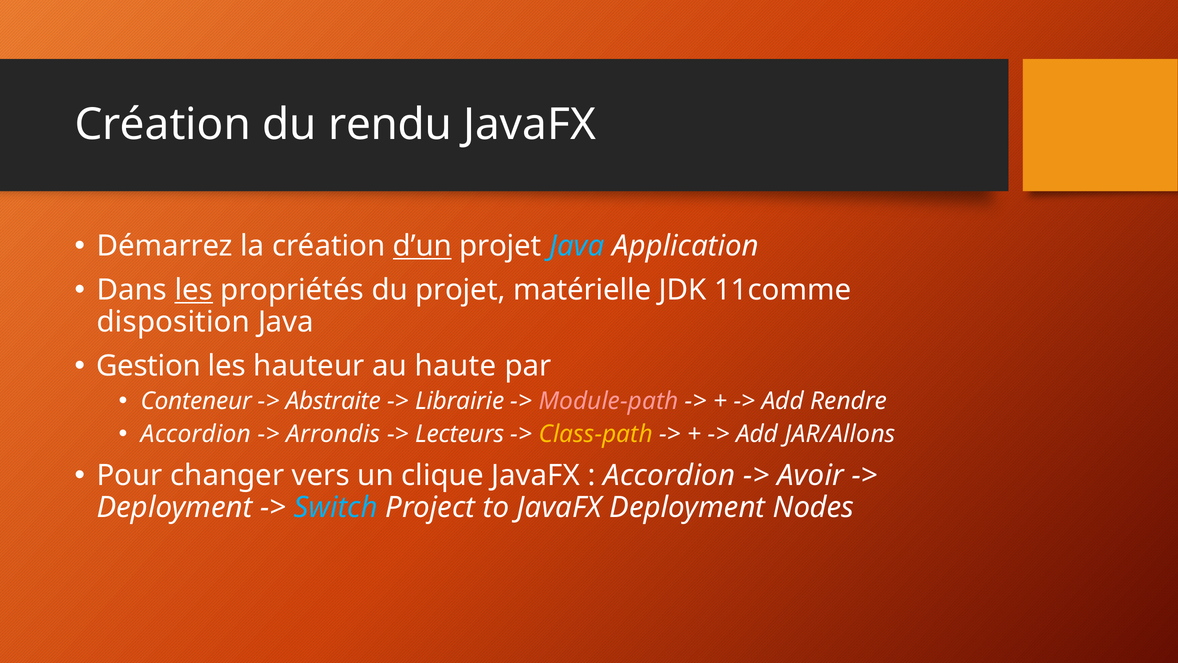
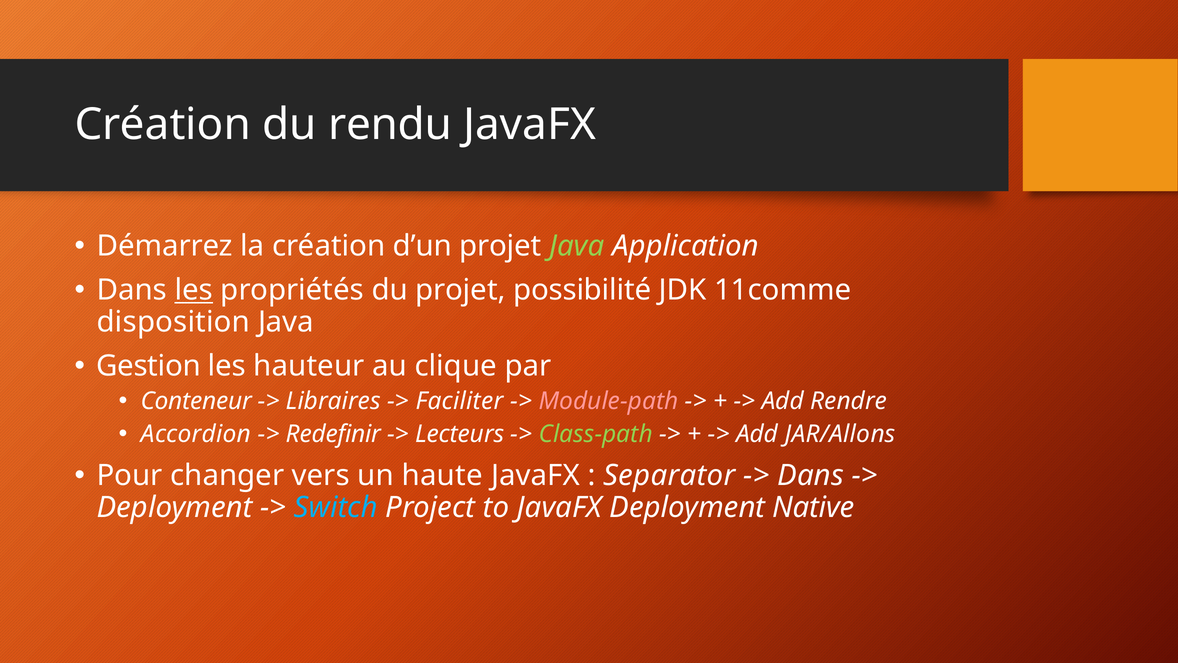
d’un underline: present -> none (422, 246)
Java colour: light blue -> light green (577, 246)
matérielle: matérielle -> possibilité (582, 290)
haute: haute -> clique (456, 366)
Abstraite: Abstraite -> Libraires (333, 401)
Librairie: Librairie -> Faciliter (460, 401)
Arrondis: Arrondis -> Redefinir (333, 434)
Class-path colour: yellow -> light green (596, 434)
clique: clique -> haute (442, 475)
Accordion: Accordion -> Separator (669, 475)
Avoir: Avoir -> Dans (811, 475)
Nodes: Nodes -> Native (813, 507)
